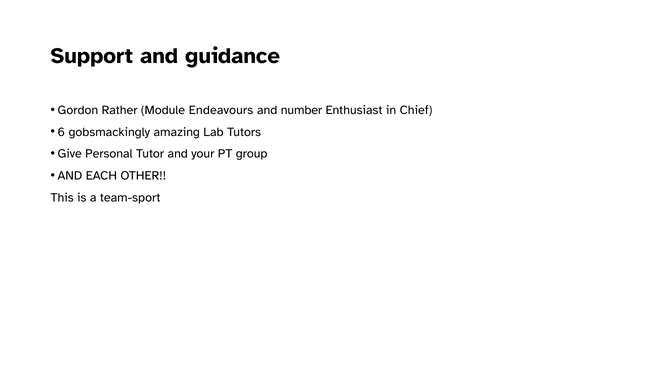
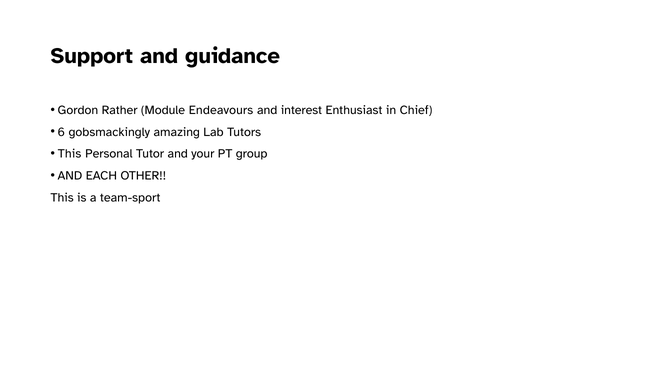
number: number -> interest (301, 110)
Give: Give -> This (70, 154)
